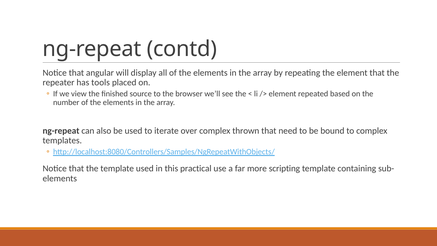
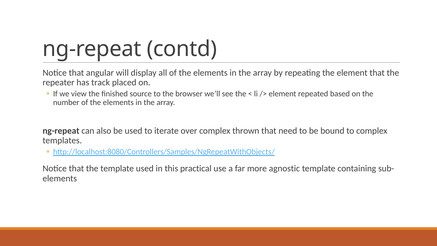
tools: tools -> track (101, 82)
scripting: scripting -> agnostic (284, 168)
